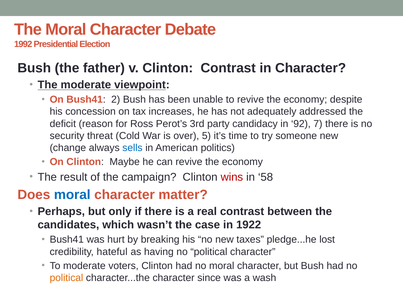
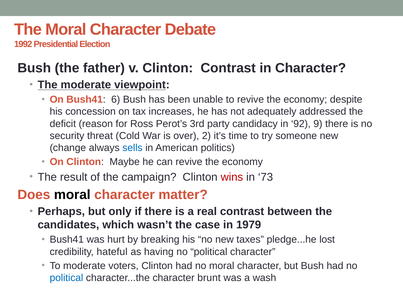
2: 2 -> 6 (116, 100)
7: 7 -> 9 (318, 124)
5: 5 -> 2 (206, 136)
58: 58 -> 73 (266, 177)
moral colour: blue -> black (72, 195)
1922: 1922 -> 1979 (249, 225)
political colour: orange -> blue (66, 278)
since: since -> brunt (209, 278)
